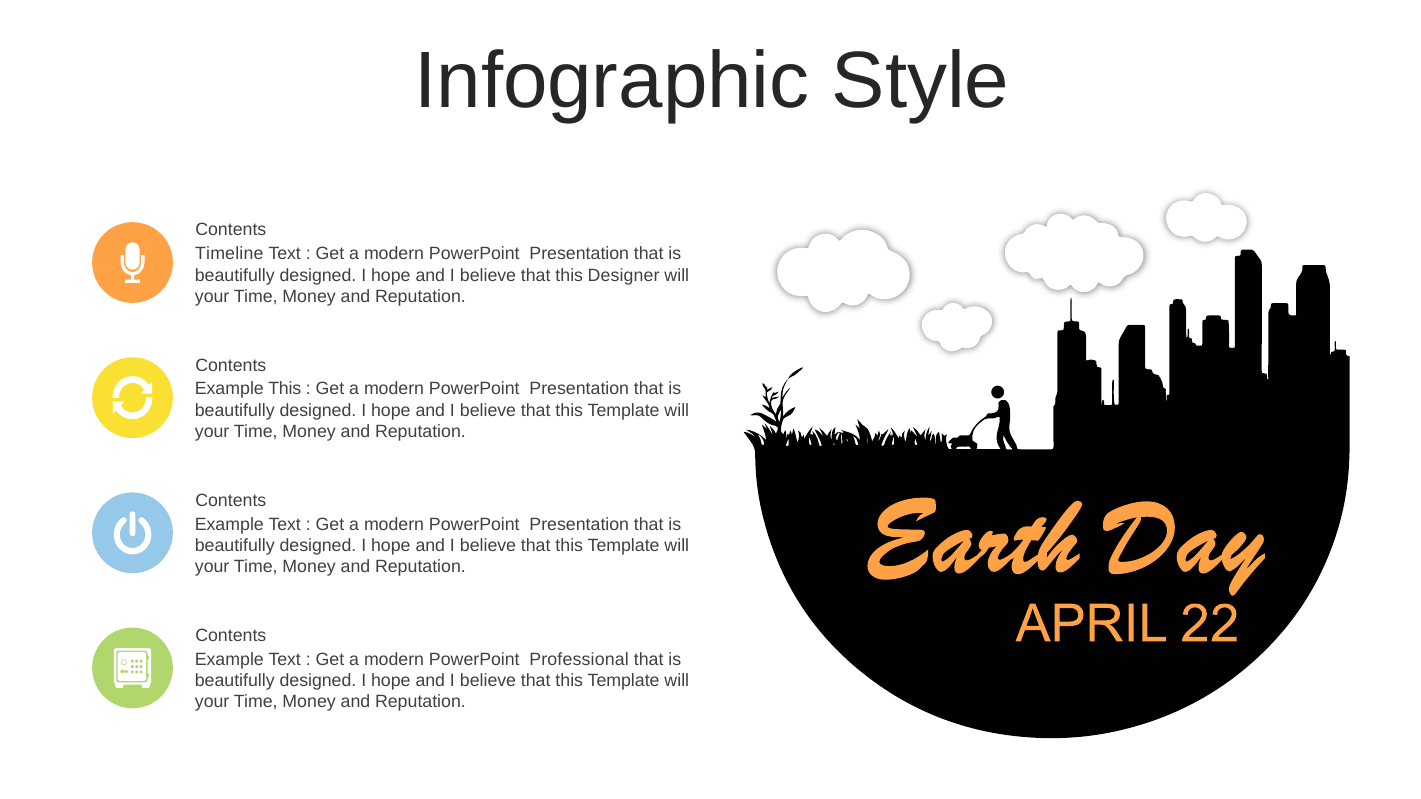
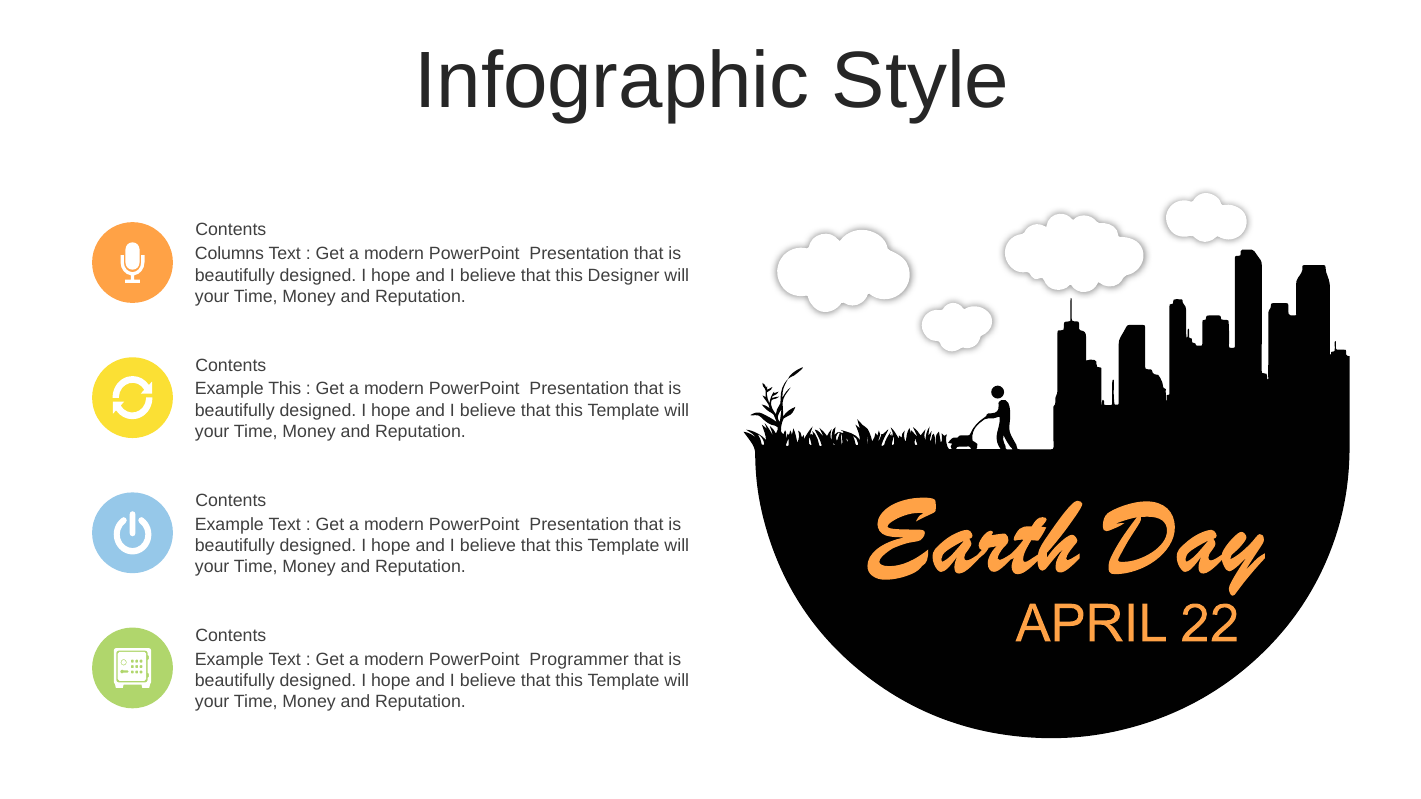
Timeline: Timeline -> Columns (229, 254)
Professional: Professional -> Programmer (579, 660)
